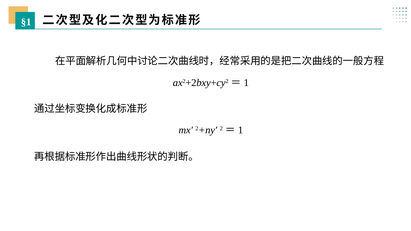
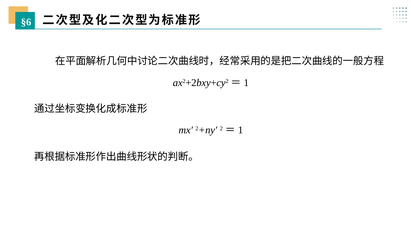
§1: §1 -> §6 (26, 22)
